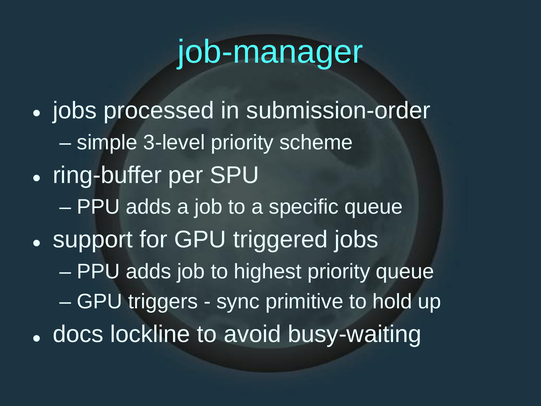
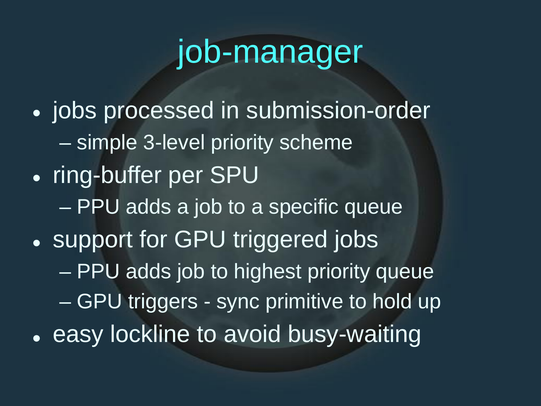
docs: docs -> easy (78, 334)
